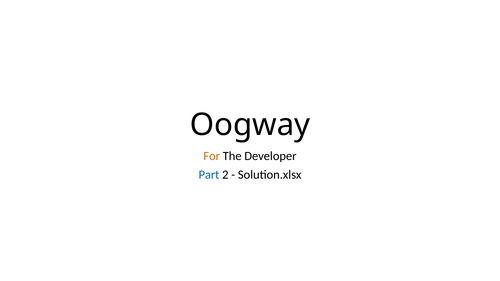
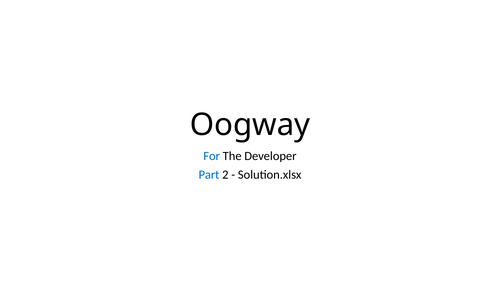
For colour: orange -> blue (212, 156)
